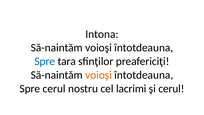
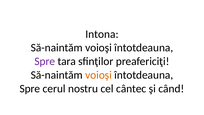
Spre colour: blue -> purple (45, 61)
lacrimi: lacrimi -> cântec (131, 88)
şi cerul: cerul -> când (171, 88)
